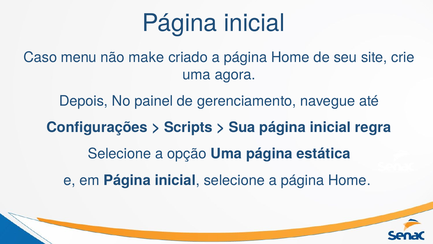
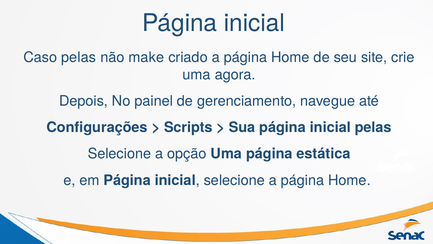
Caso menu: menu -> pelas (79, 57)
inicial regra: regra -> pelas (373, 127)
